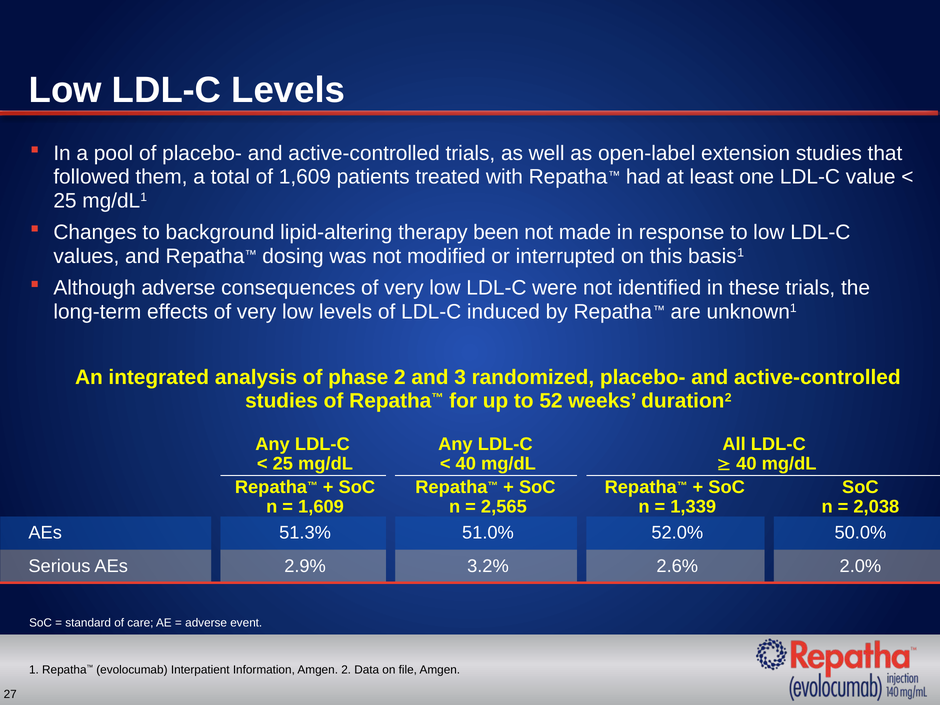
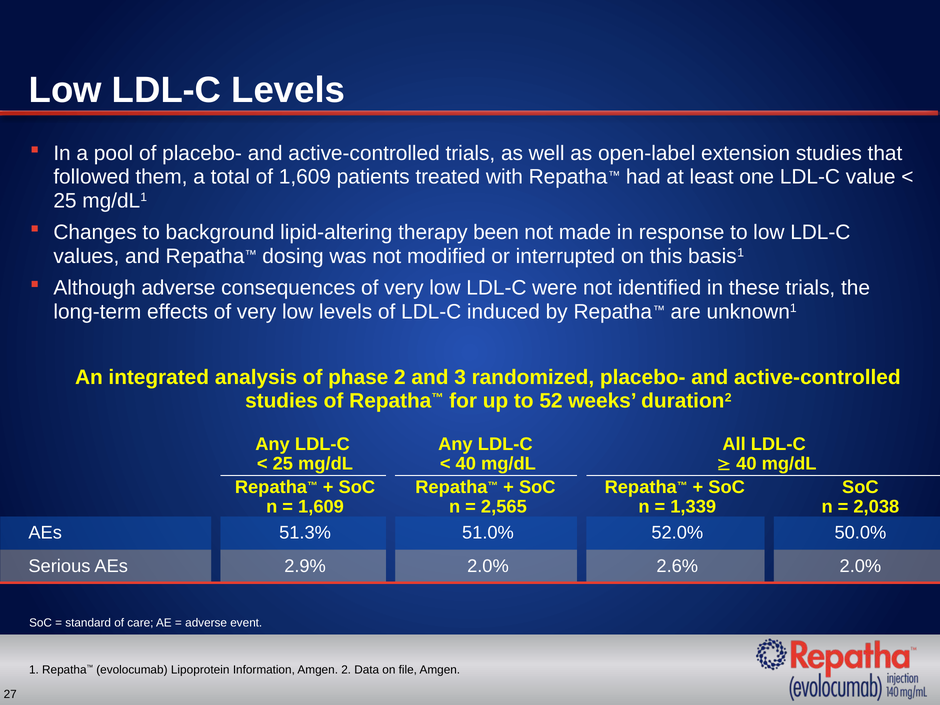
2.9% 3.2%: 3.2% -> 2.0% (488, 566)
Interpatient: Interpatient -> Lipoprotein (200, 670)
